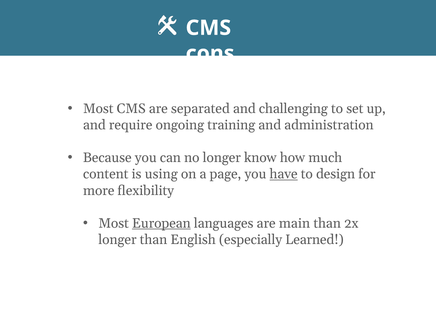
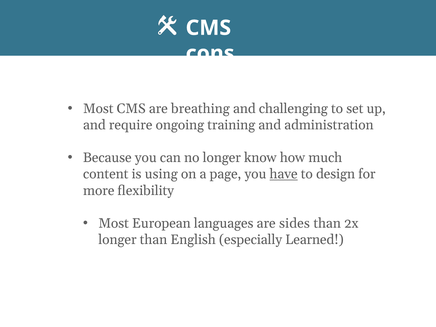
separated: separated -> breathing (200, 109)
European underline: present -> none (161, 223)
main: main -> sides (294, 223)
